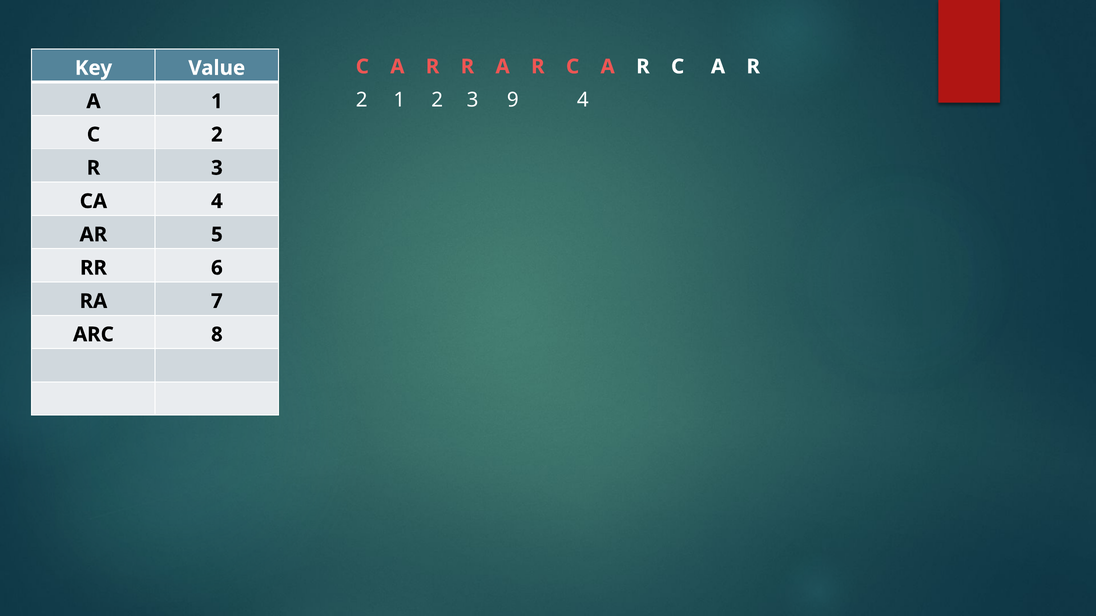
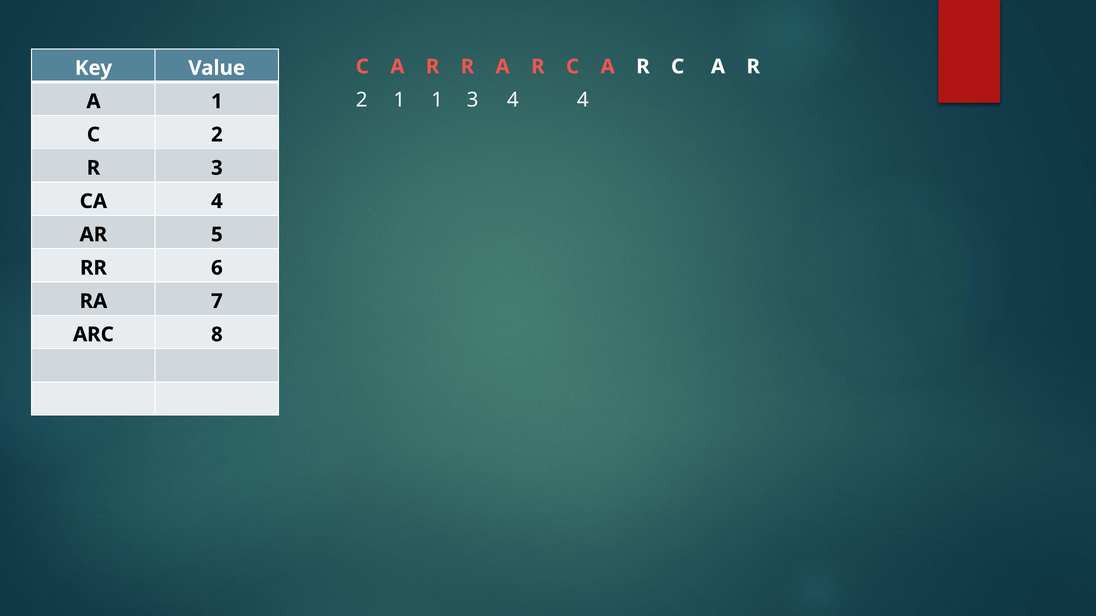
1 2: 2 -> 1 (437, 100)
3 9: 9 -> 4 (513, 100)
